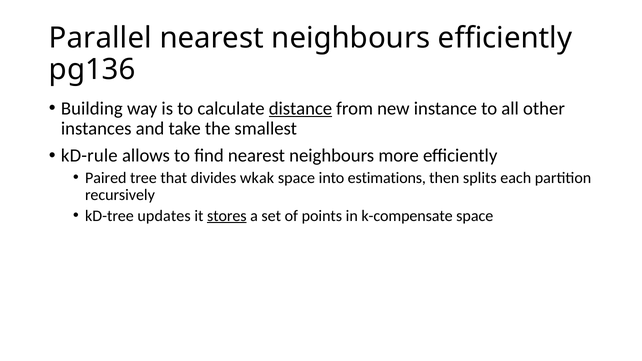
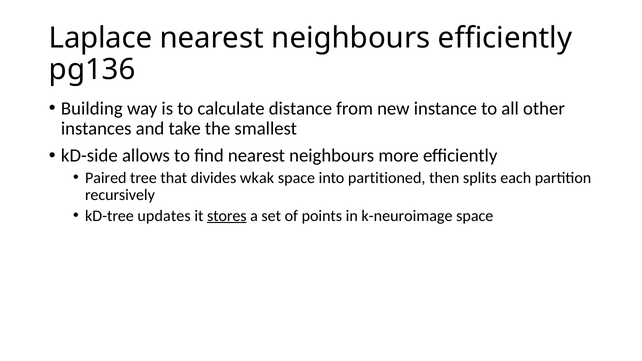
Parallel: Parallel -> Laplace (101, 38)
distance underline: present -> none (300, 109)
kD-rule: kD-rule -> kD-side (89, 156)
estimations: estimations -> partitioned (387, 178)
k-compensate: k-compensate -> k-neuroimage (407, 216)
